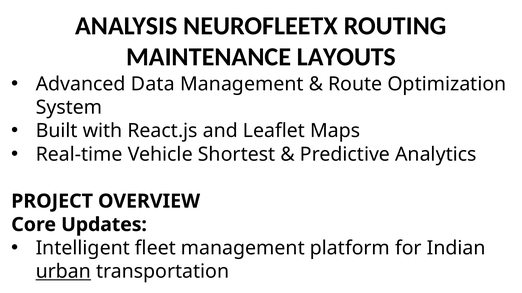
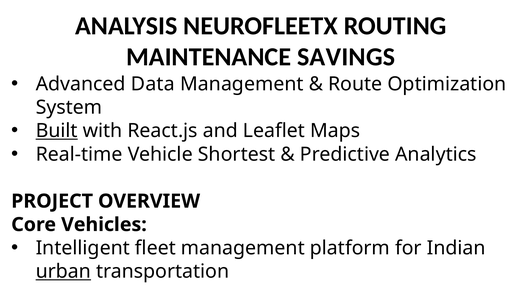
LAYOUTS: LAYOUTS -> SAVINGS (346, 57)
Built underline: none -> present (57, 131)
Updates: Updates -> Vehicles (104, 225)
